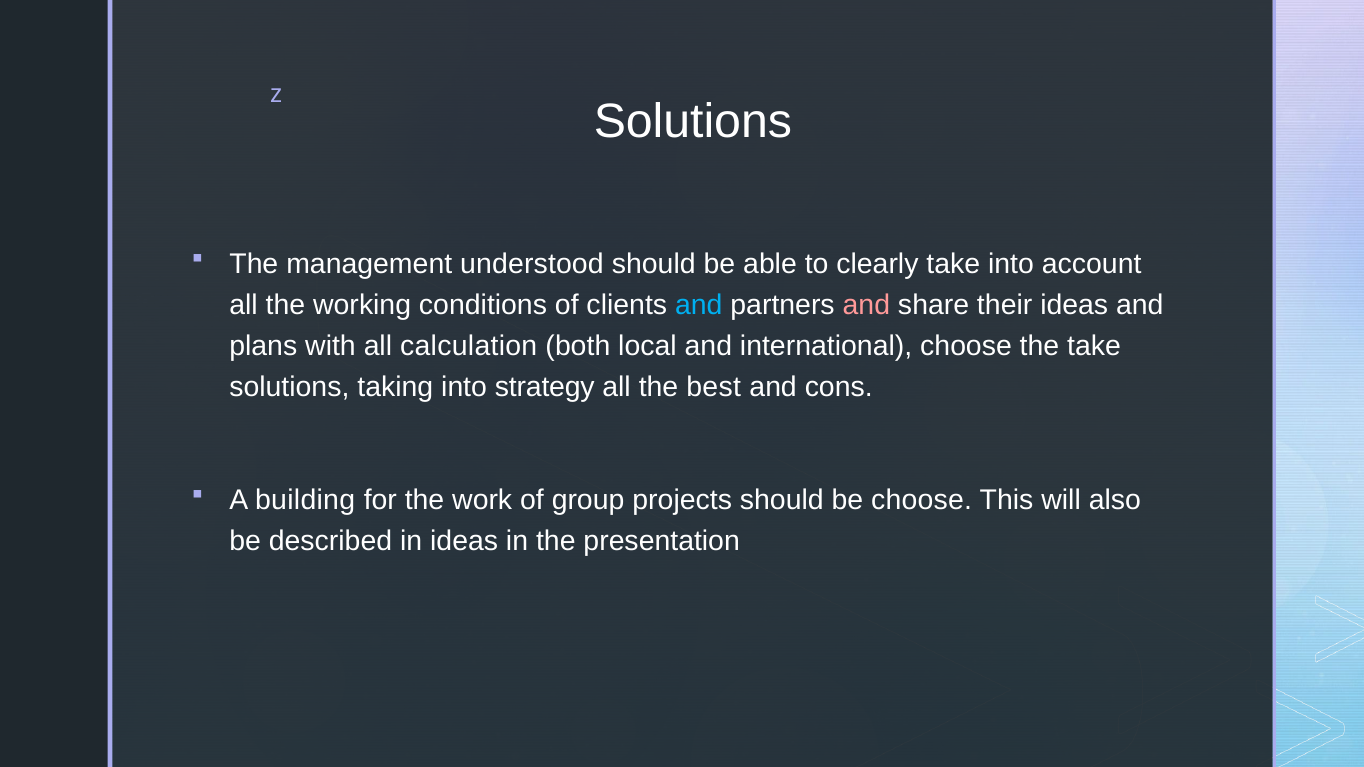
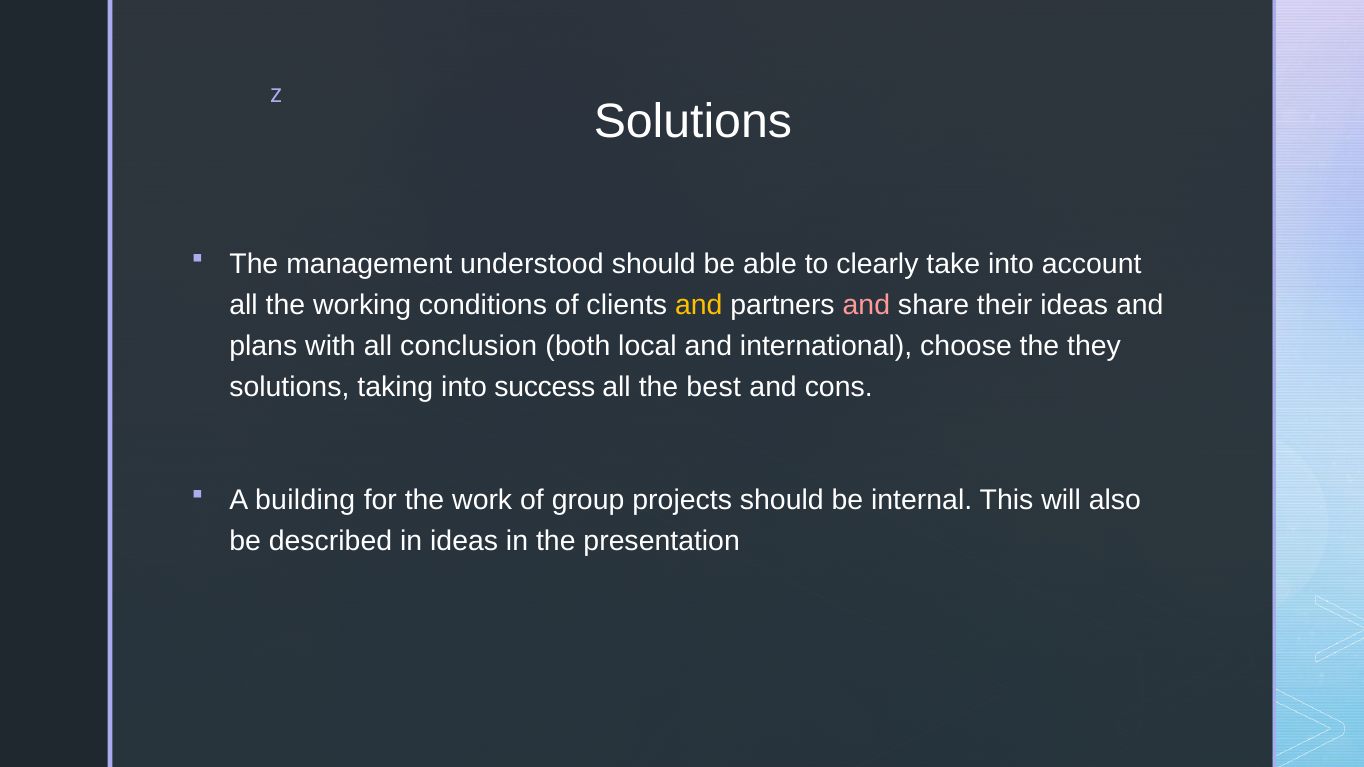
and colour: light blue -> yellow (699, 305)
calculation: calculation -> conclusion (469, 346)
the take: take -> they (1094, 346)
strategy: strategy -> success (545, 387)
be choose: choose -> internal (922, 500)
